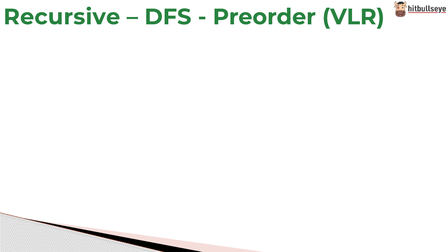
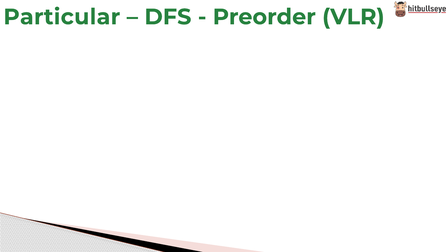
Recursive: Recursive -> Particular (62, 17)
